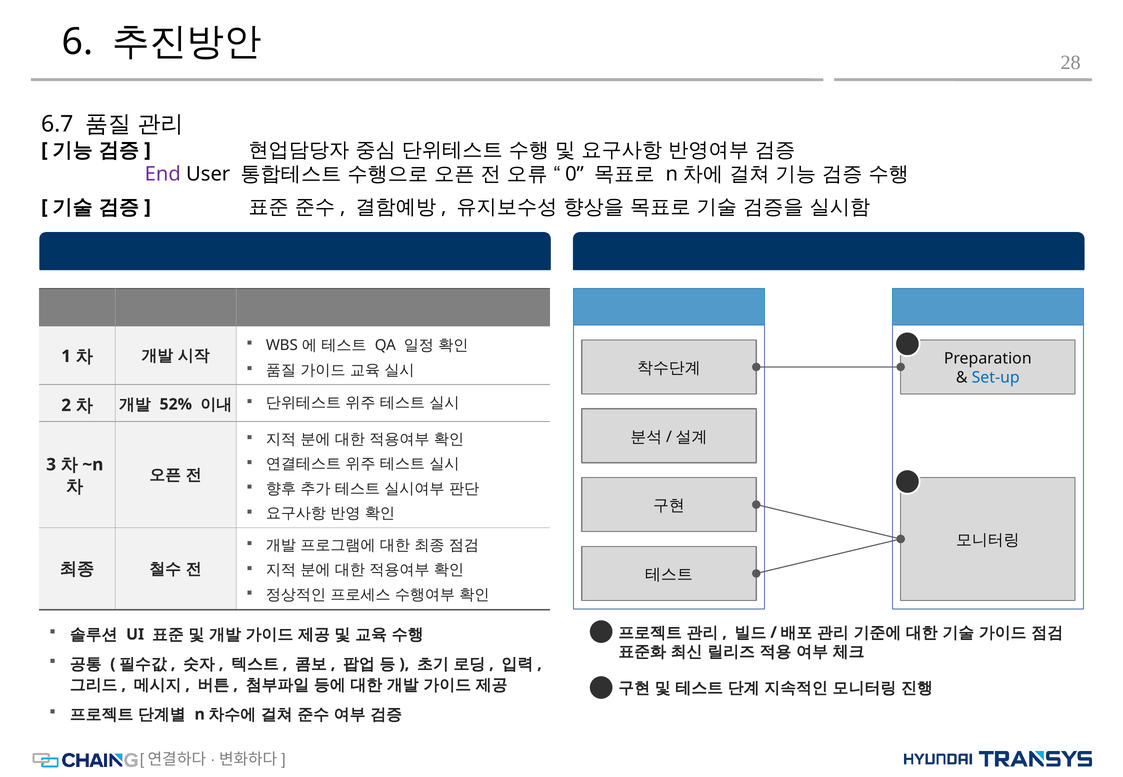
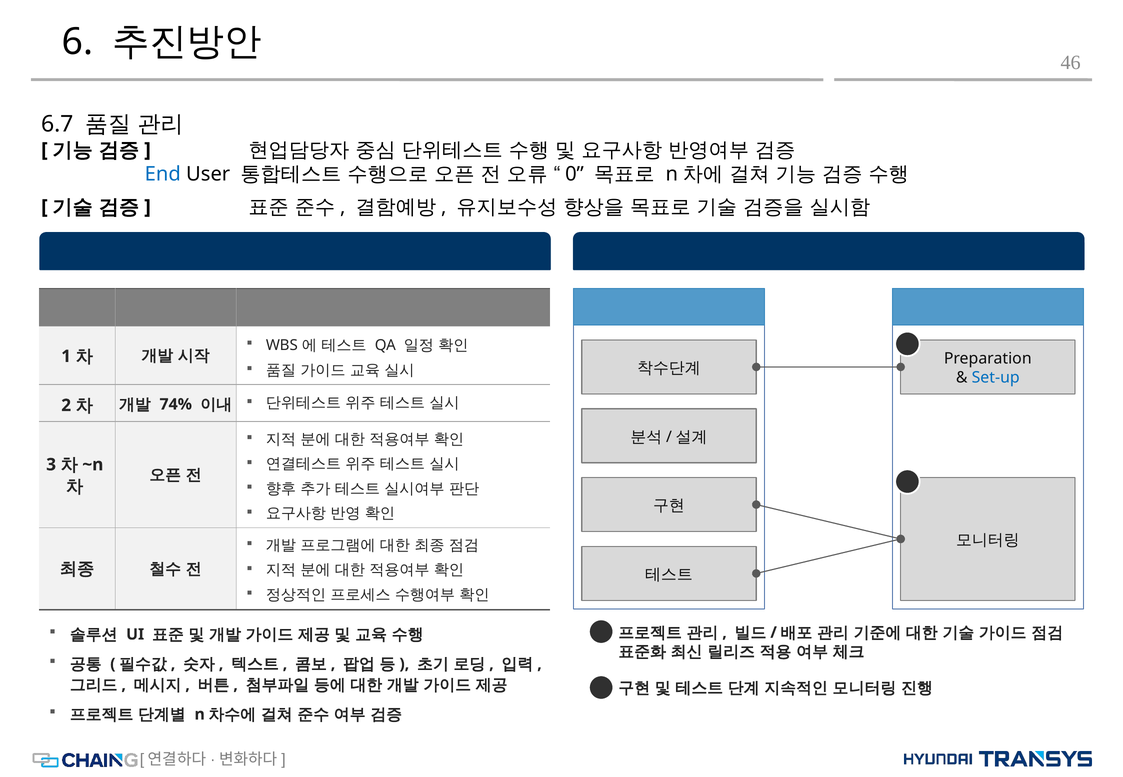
28: 28 -> 46 (1071, 62)
End colour: purple -> blue (163, 174)
52%: 52% -> 74% (176, 405)
